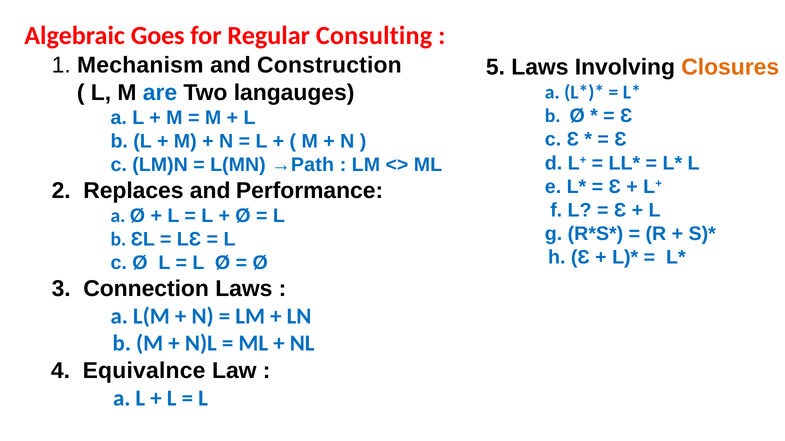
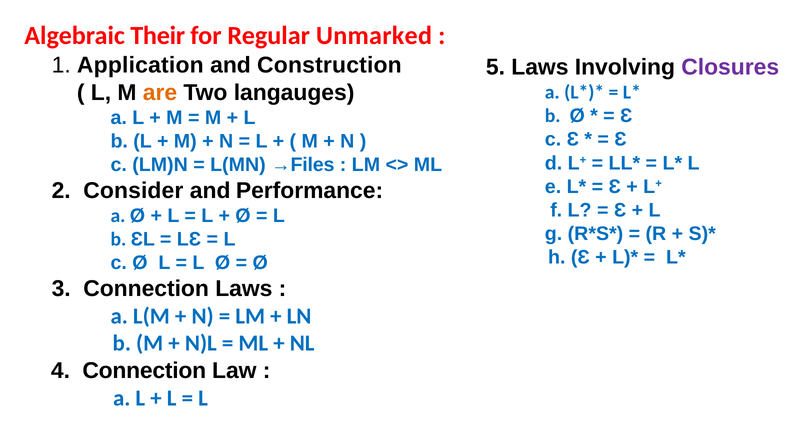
Goes: Goes -> Their (158, 36)
Consulting: Consulting -> Unmarked (374, 36)
Mechanism: Mechanism -> Application (140, 65)
Closures colour: orange -> purple (730, 67)
are colour: blue -> orange (160, 93)
→Path: →Path -> →Files (303, 165)
Replaces: Replaces -> Consider (133, 191)
4 Equivalnce: Equivalnce -> Connection (144, 371)
